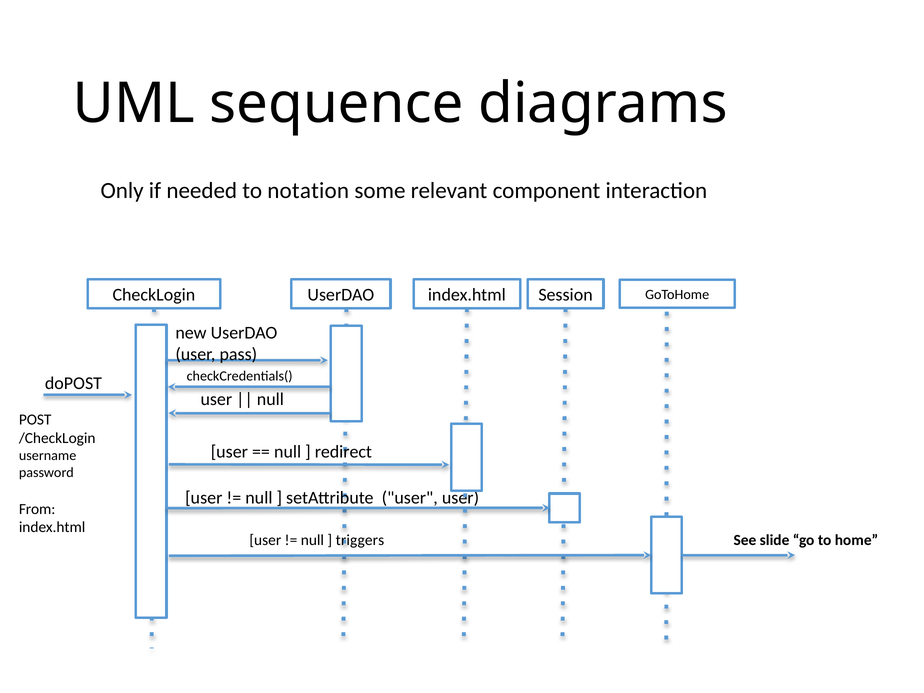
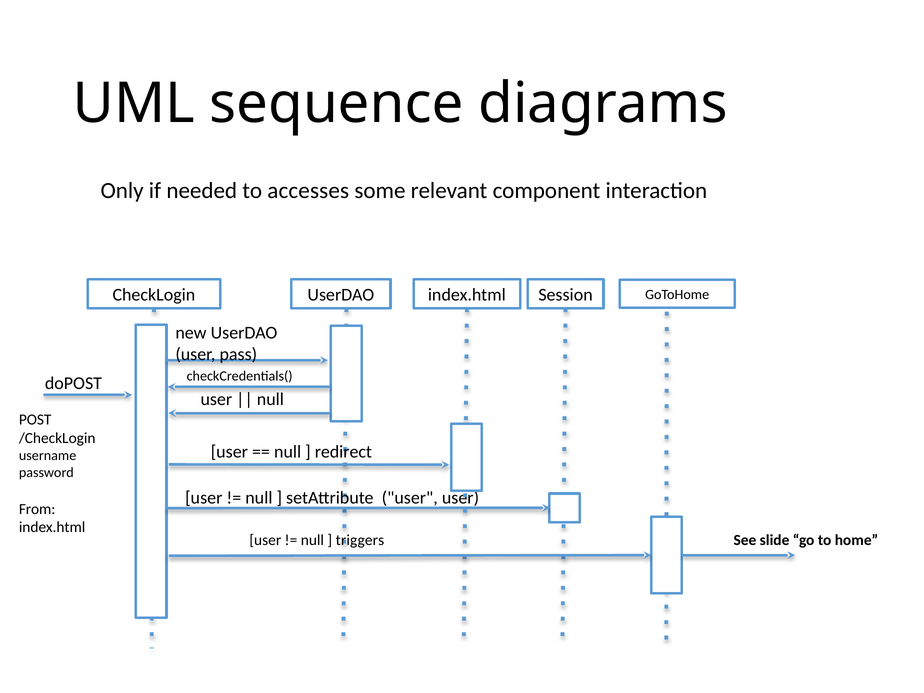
notation: notation -> accesses (308, 191)
